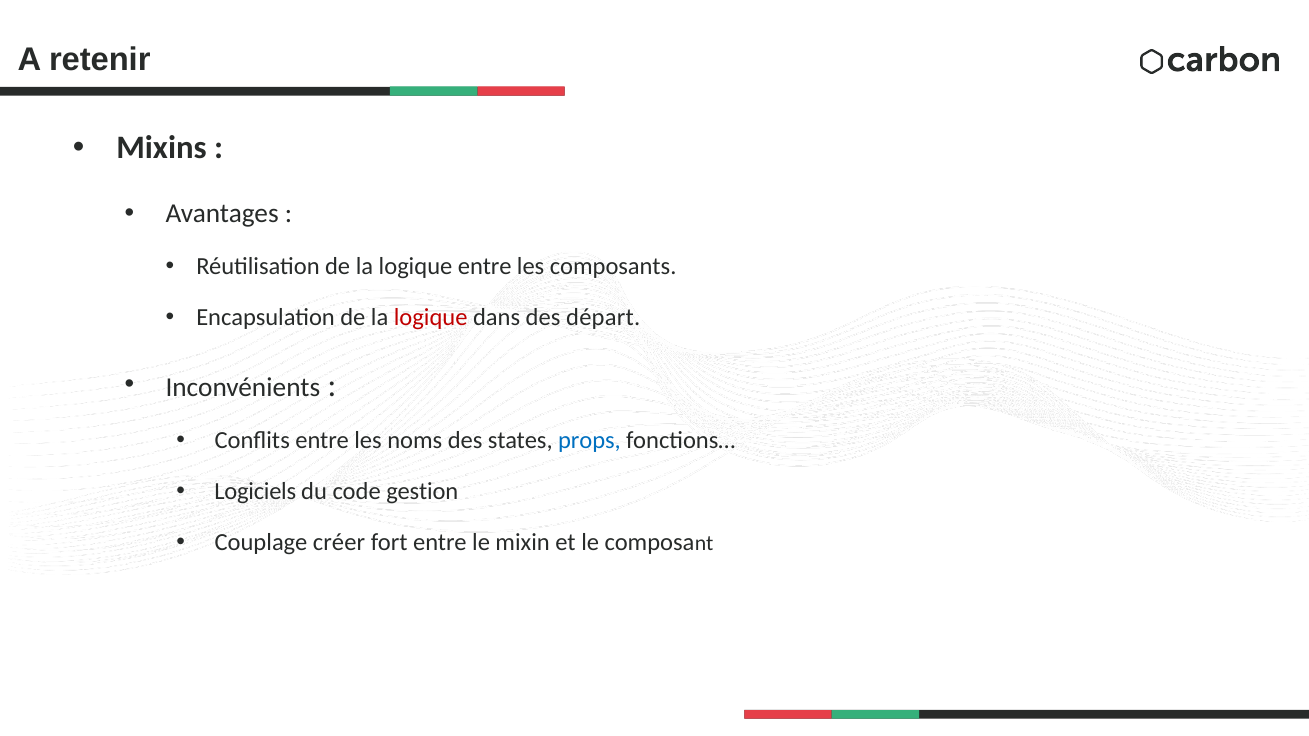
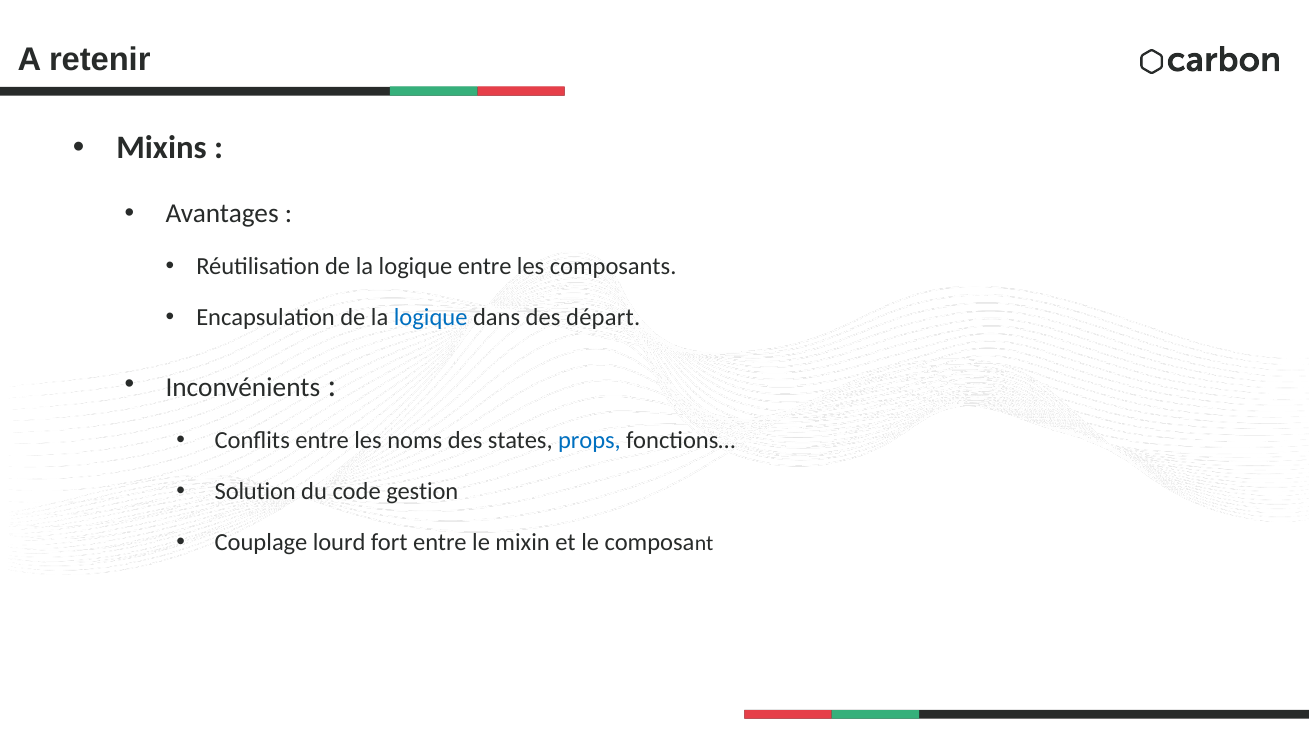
logique colour: red -> blue (431, 317)
Logiciels: Logiciels -> Solution (255, 492)
créer: créer -> lourd (339, 543)
